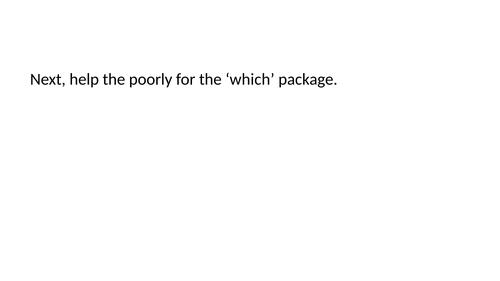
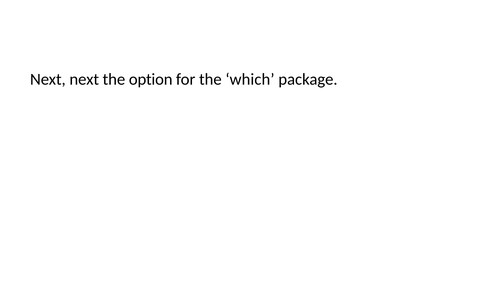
Next help: help -> next (84, 79)
poorly: poorly -> option (151, 79)
